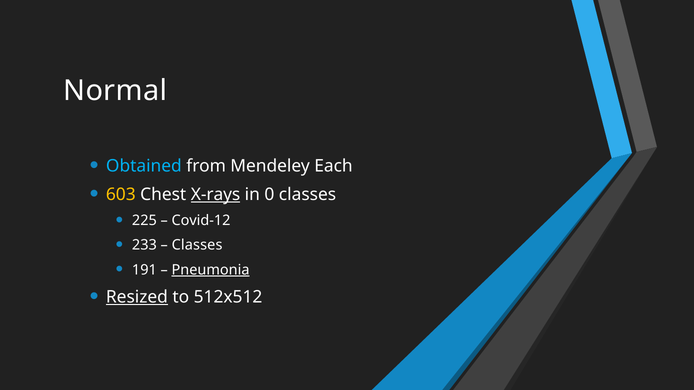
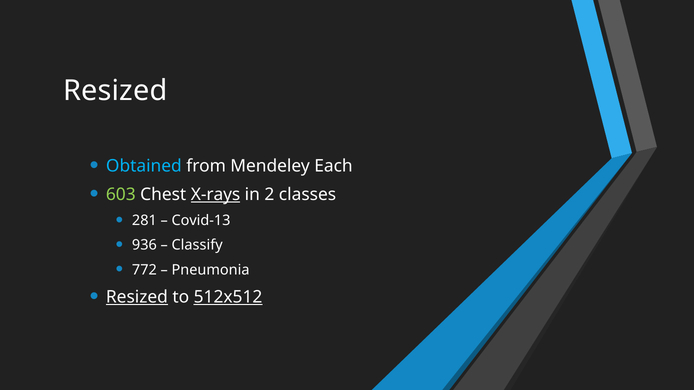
Normal: Normal -> Resized (115, 91)
603 colour: yellow -> light green (121, 195)
0: 0 -> 2 (269, 195)
225: 225 -> 281 (144, 221)
Covid-12: Covid-12 -> Covid-13 (201, 221)
233: 233 -> 936 (144, 245)
Classes: Classes -> Classify (197, 245)
191: 191 -> 772 (144, 270)
Pneumonia underline: present -> none (211, 270)
512x512 underline: none -> present (228, 297)
